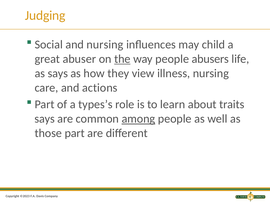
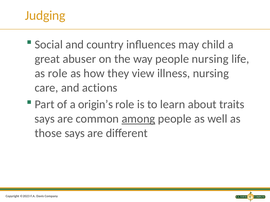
and nursing: nursing -> country (105, 45)
the underline: present -> none (122, 59)
people abusers: abusers -> nursing (210, 59)
as says: says -> role (58, 73)
types’s: types’s -> origin’s (96, 105)
those part: part -> says (75, 134)
